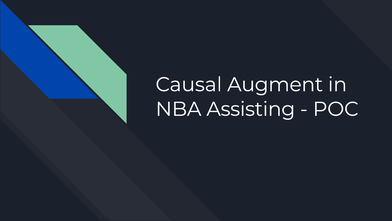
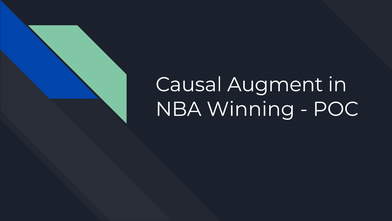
Assisting: Assisting -> Winning (251, 109)
